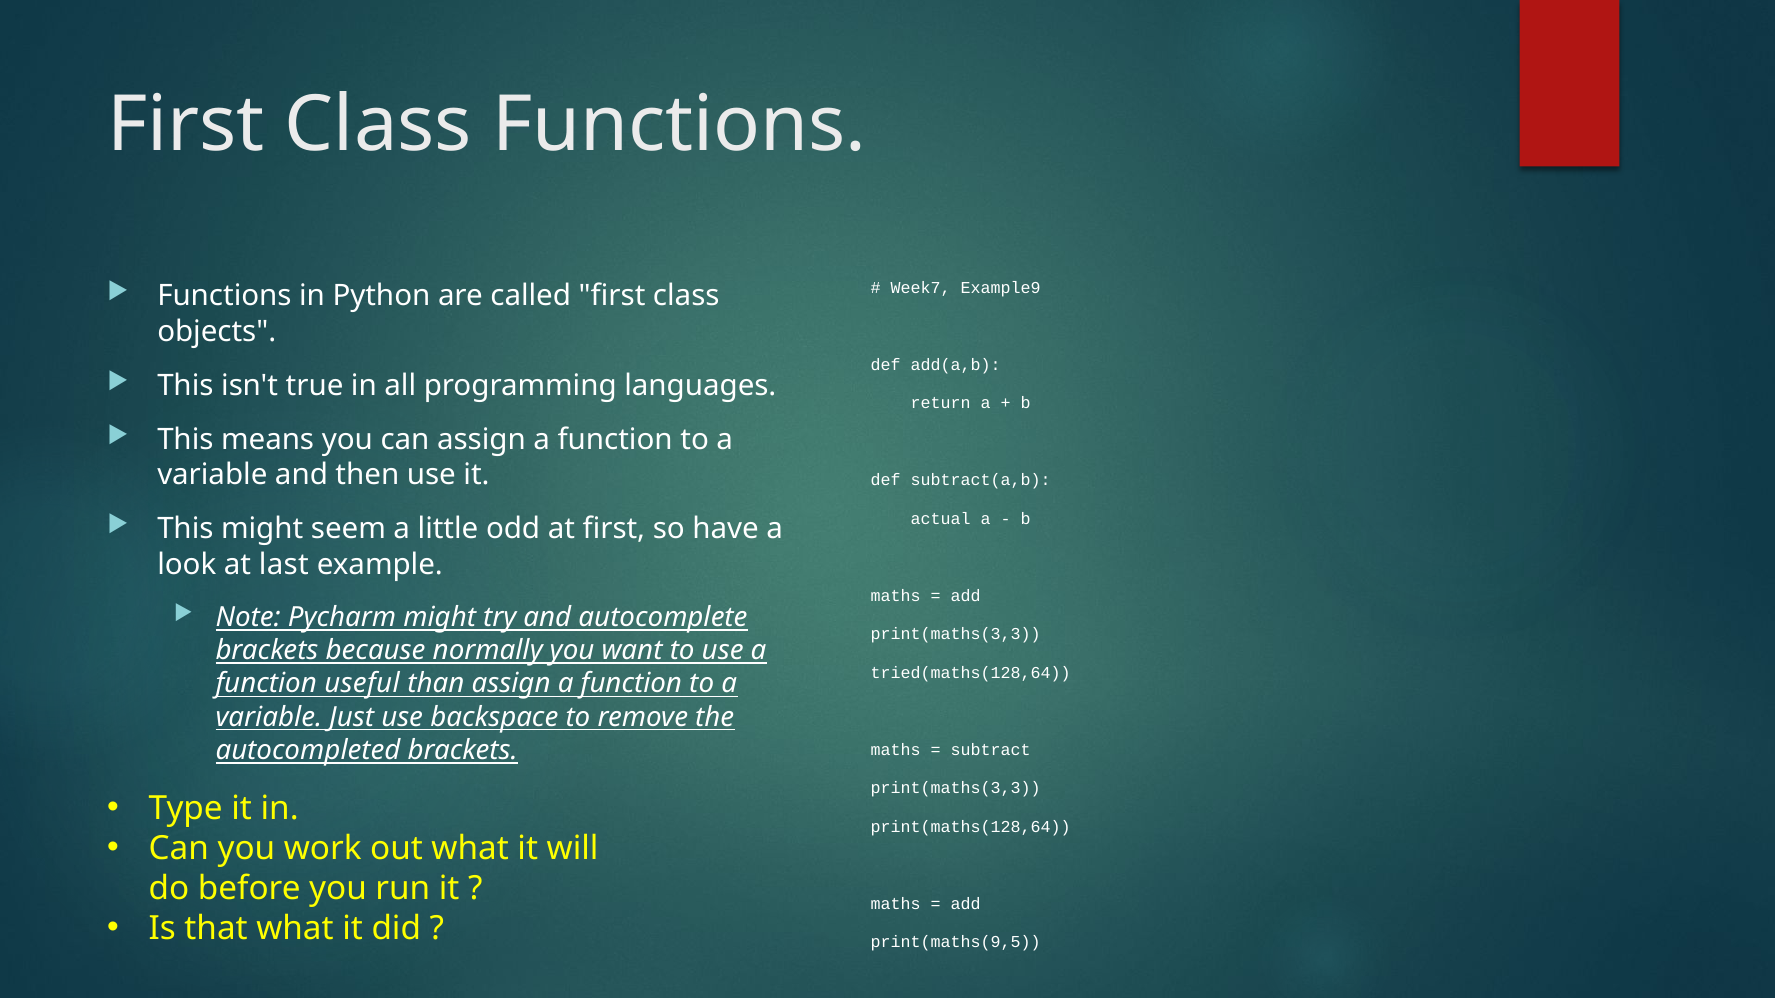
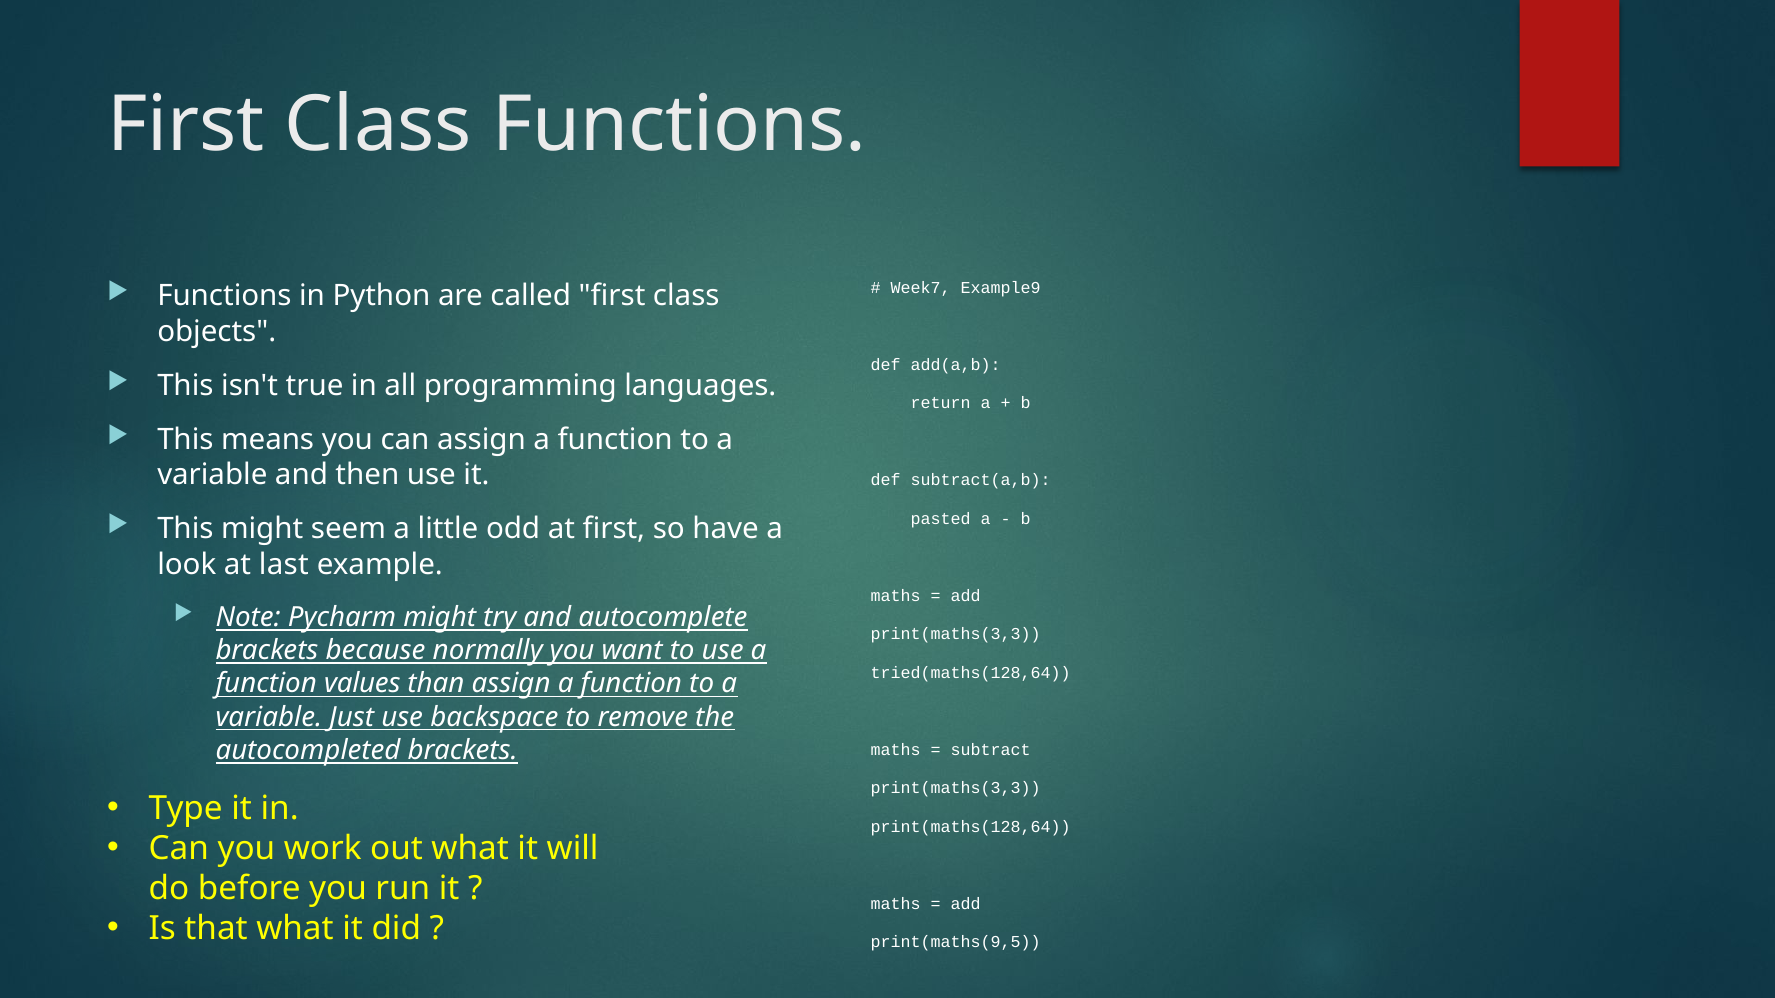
actual: actual -> pasted (941, 519)
useful: useful -> values (362, 684)
